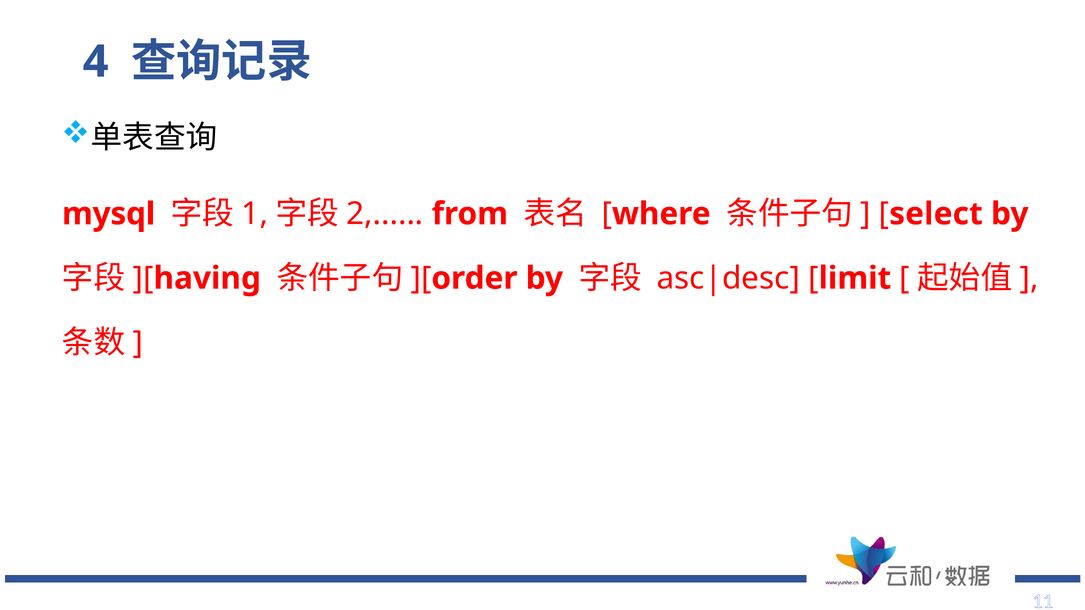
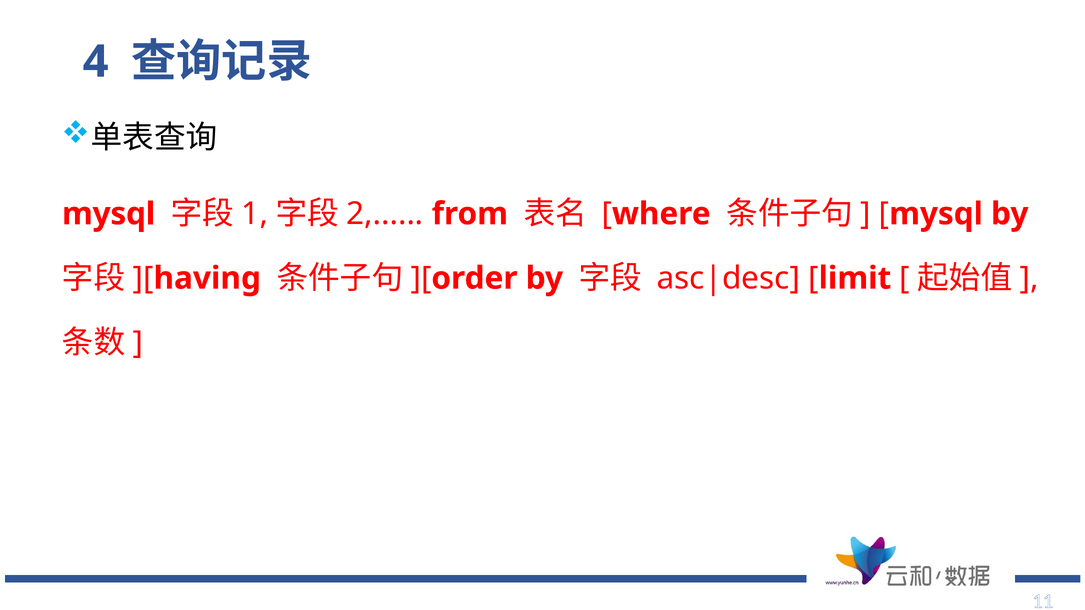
select: select -> mysql (936, 214)
